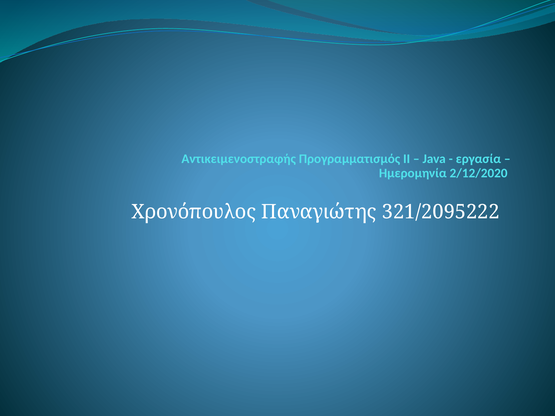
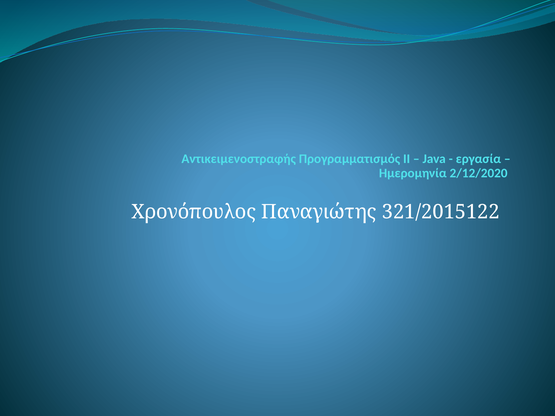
321/2095222: 321/2095222 -> 321/2015122 (441, 212)
